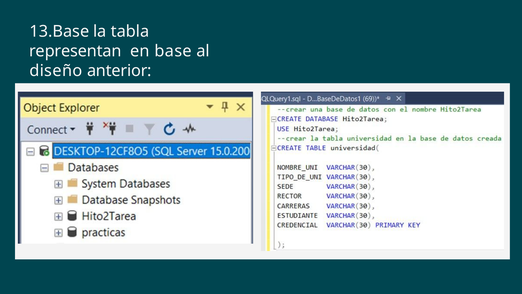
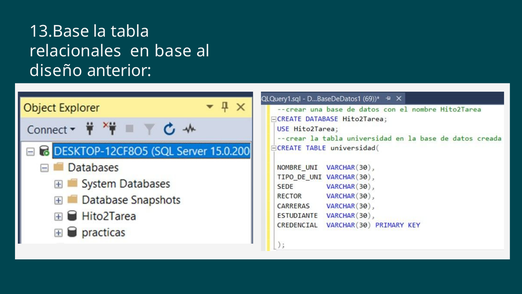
representan: representan -> relacionales (75, 51)
